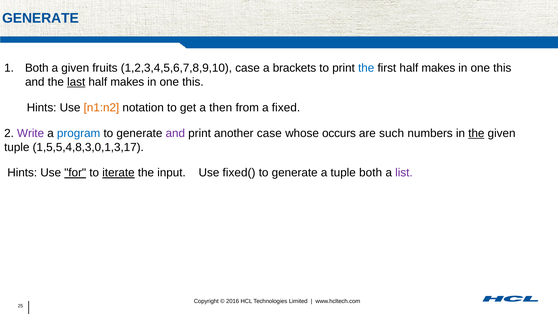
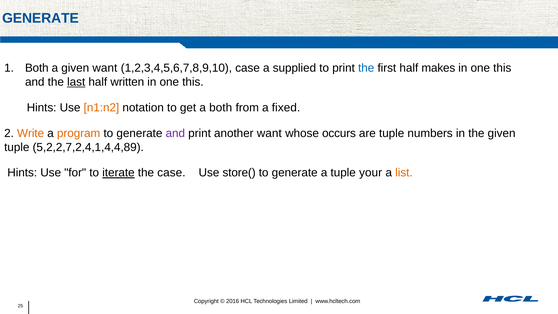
given fruits: fruits -> want (105, 68)
brackets: brackets -> supplied (294, 68)
makes: makes -> written (127, 82)
a then: then -> both (221, 108)
Write colour: purple -> orange (31, 133)
program colour: blue -> orange (79, 133)
another case: case -> want (269, 133)
are such: such -> tuple (392, 133)
the underline: present -> none (476, 133)
1,5,5,4,8,3,0,1,3,17: 1,5,5,4,8,3,0,1,3,17 -> 5,2,2,7,2,4,1,4,4,89 (88, 147)
for underline: present -> none (75, 173)
the input: input -> case (171, 173)
fixed(: fixed( -> store( (239, 173)
tuple both: both -> your (371, 173)
list colour: purple -> orange (404, 173)
